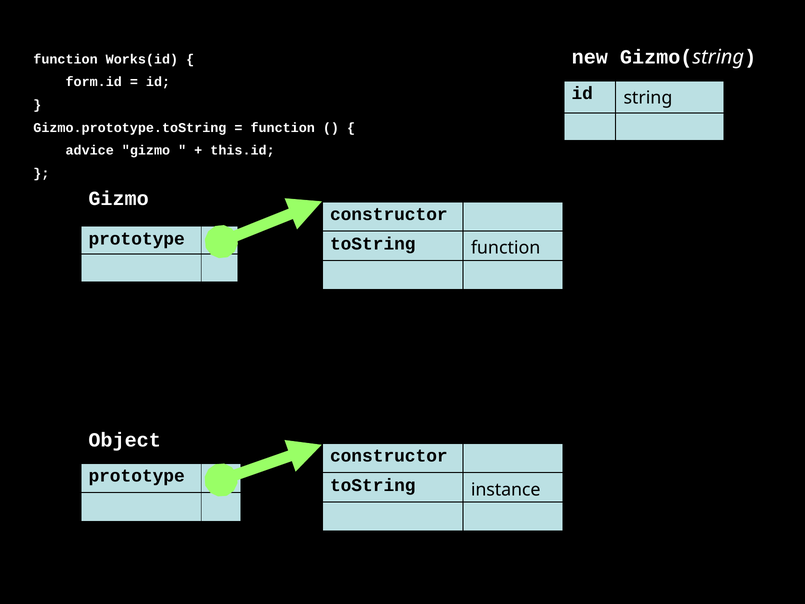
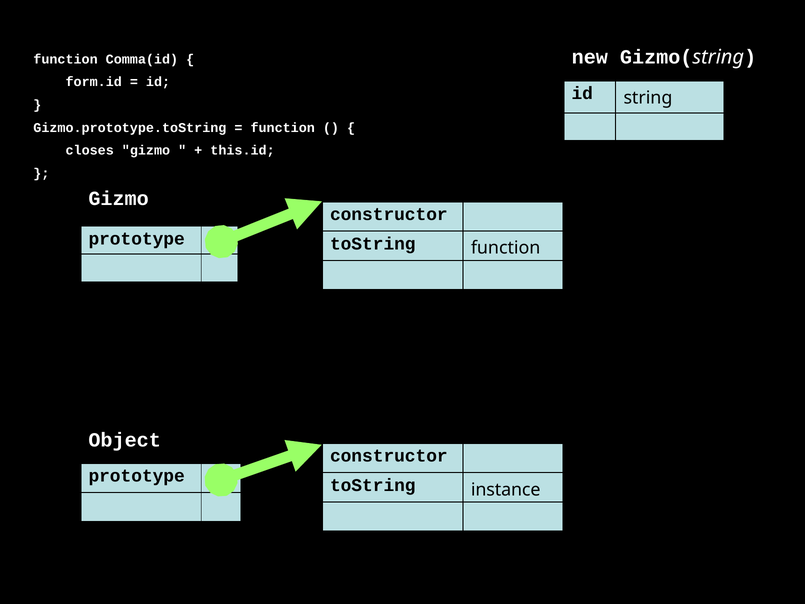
Works(id: Works(id -> Comma(id (142, 59)
advice: advice -> closes (90, 150)
